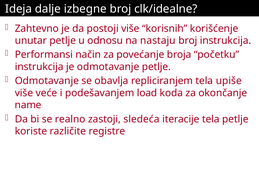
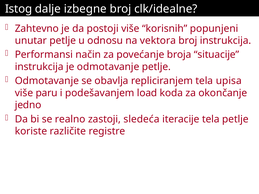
Ideja: Ideja -> Istog (19, 9)
korišćenje: korišćenje -> popunjeni (214, 29)
nastaju: nastaju -> vektora (158, 41)
početku: početku -> situacije (217, 55)
upiše: upiše -> upisa (229, 81)
veće: veće -> paru (47, 93)
name: name -> jedno (28, 105)
